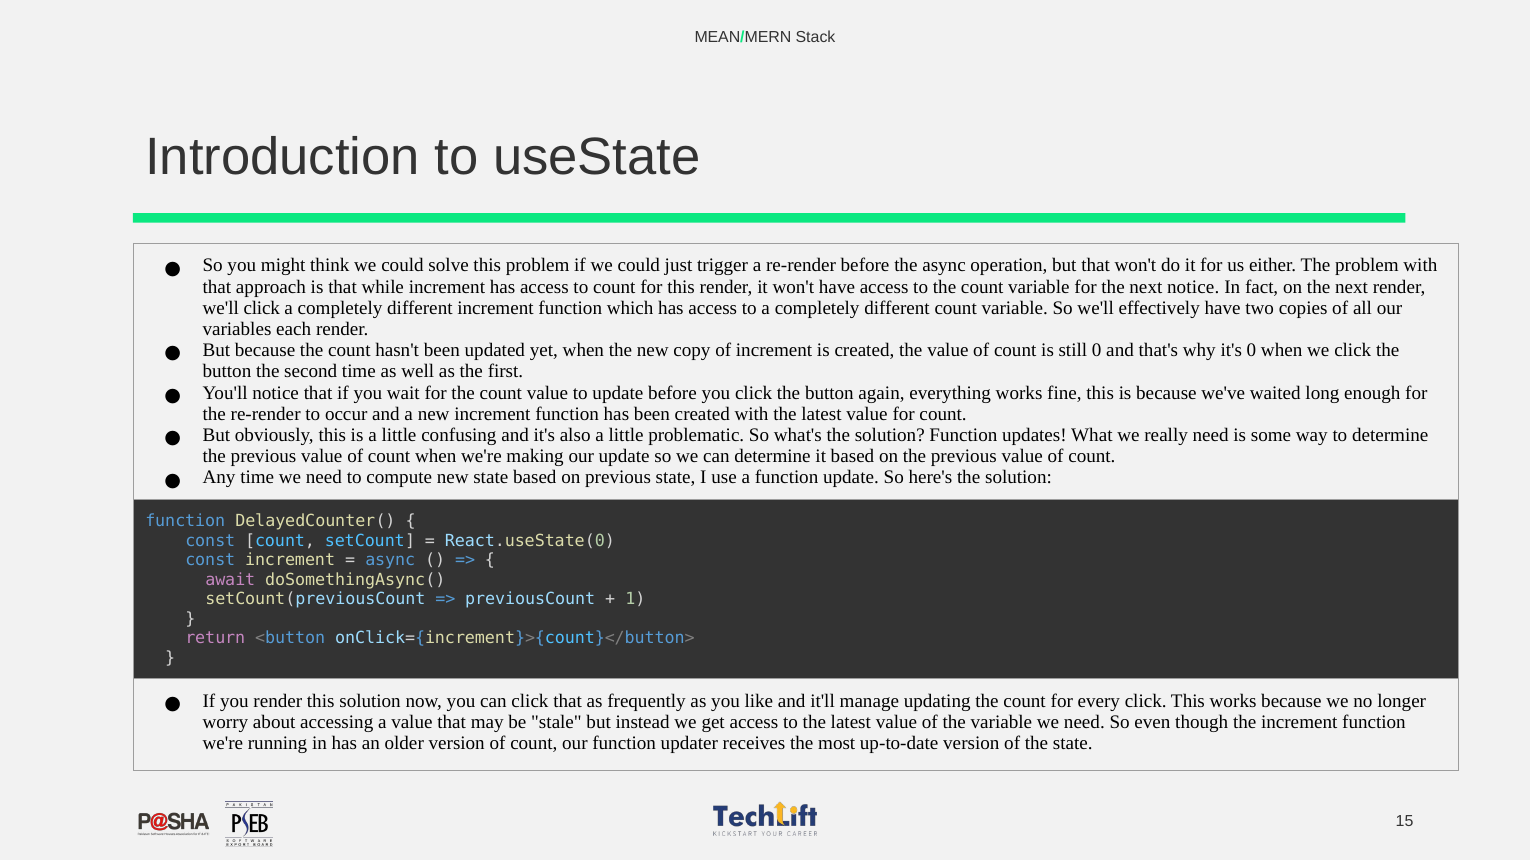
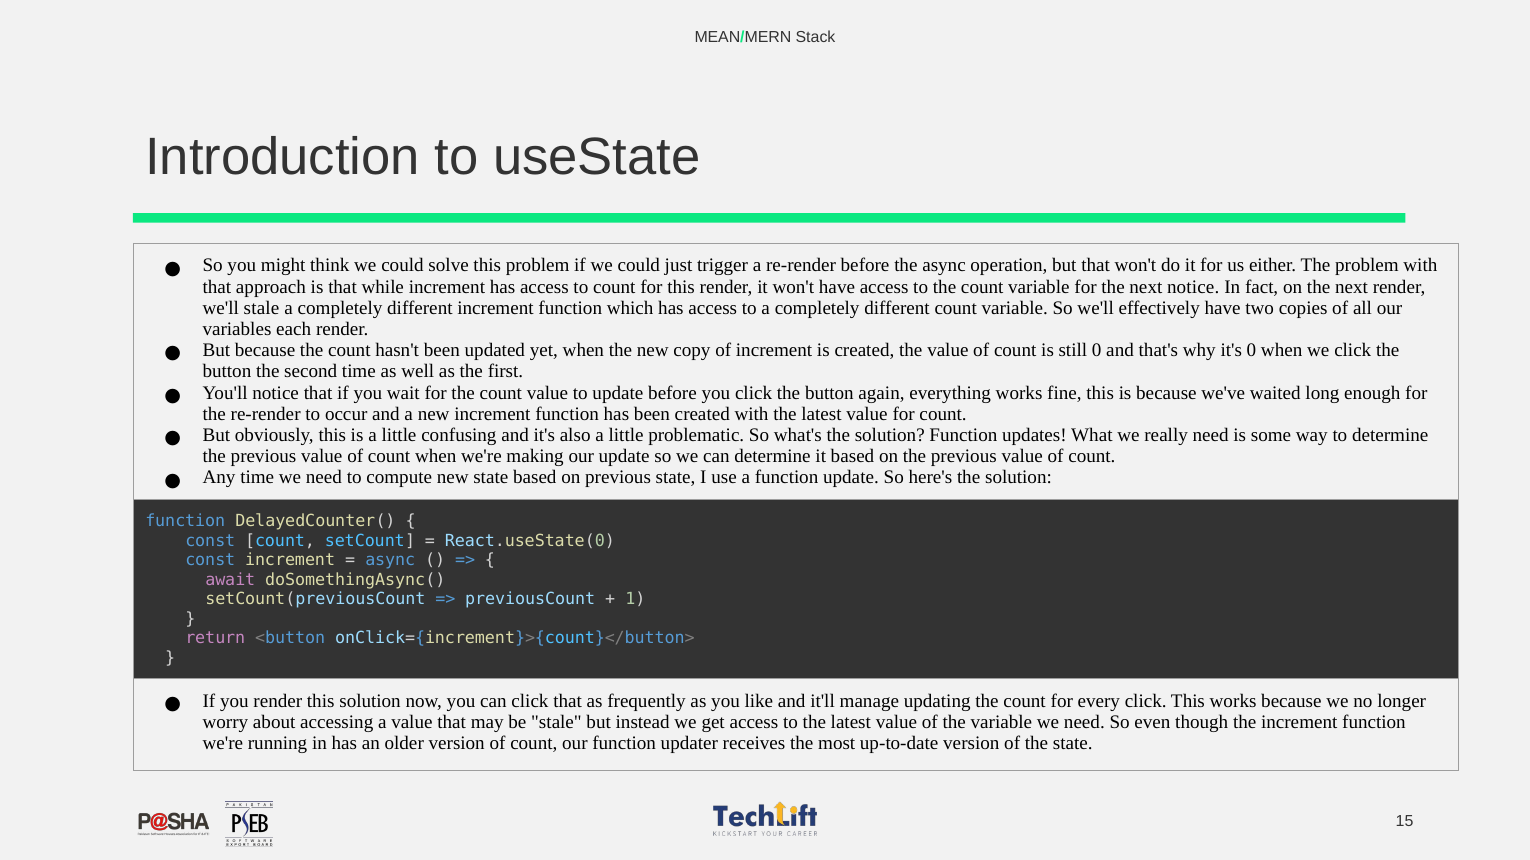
we'll click: click -> stale (262, 308)
